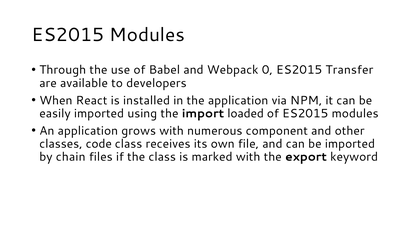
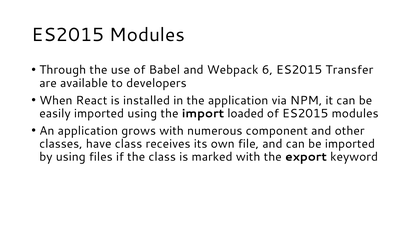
0: 0 -> 6 (267, 70)
code: code -> have (99, 144)
by chain: chain -> using (71, 157)
